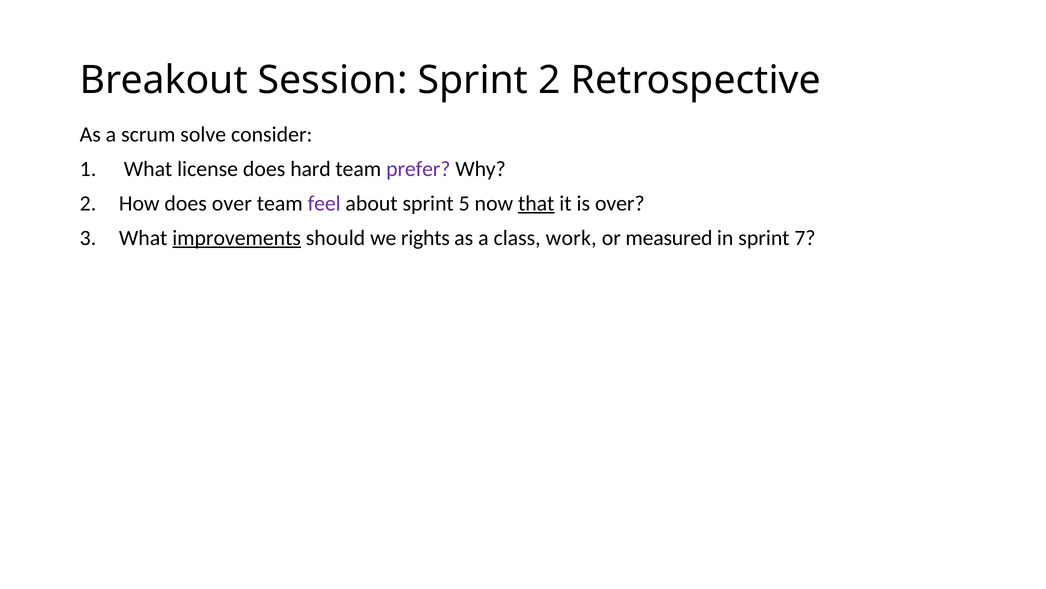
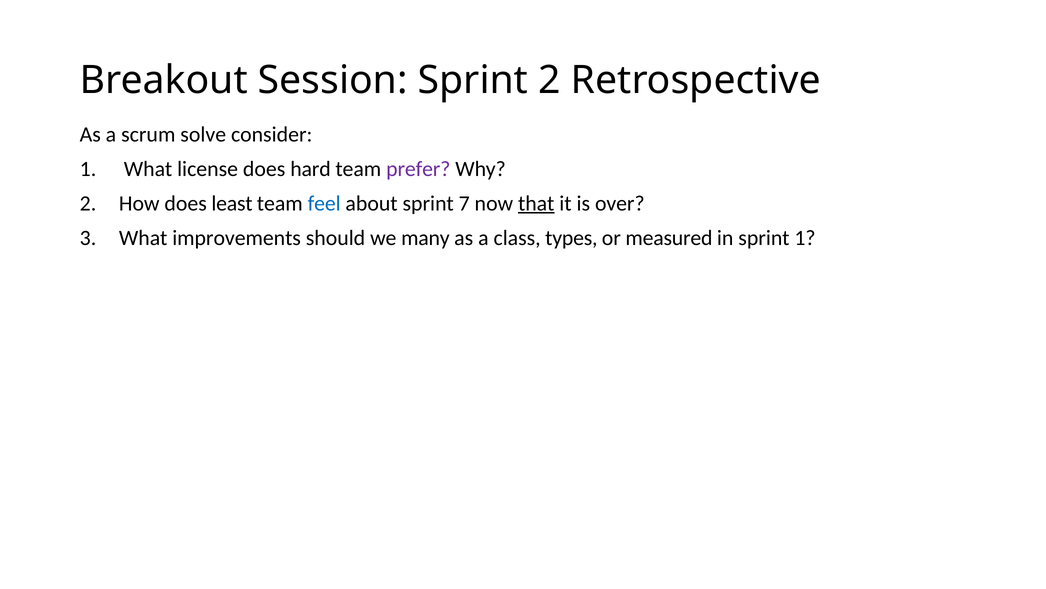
does over: over -> least (232, 203)
feel colour: purple -> blue (324, 203)
5: 5 -> 7 (464, 203)
improvements underline: present -> none (237, 238)
rights: rights -> many (425, 238)
work: work -> types (571, 238)
sprint 7: 7 -> 1 (805, 238)
